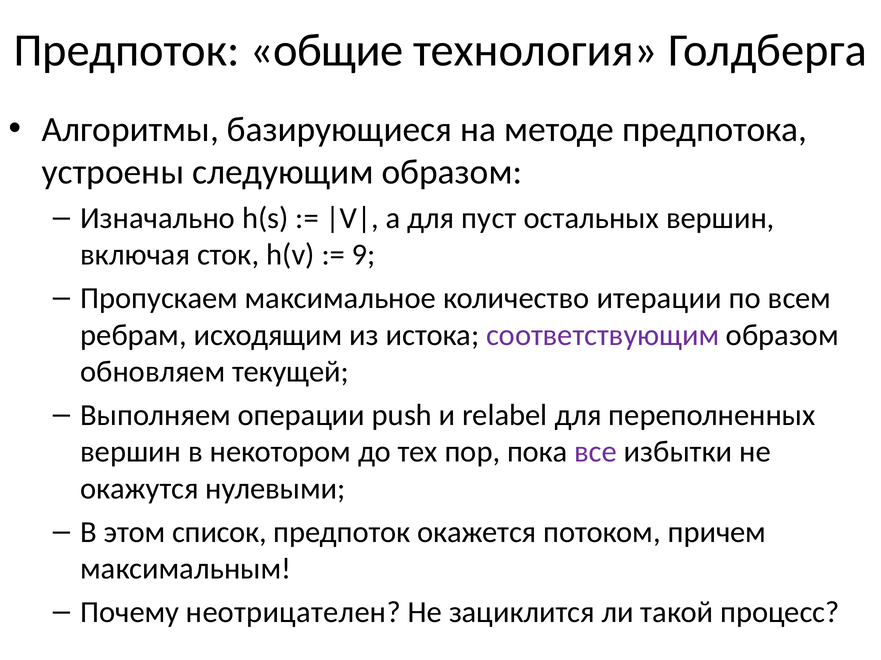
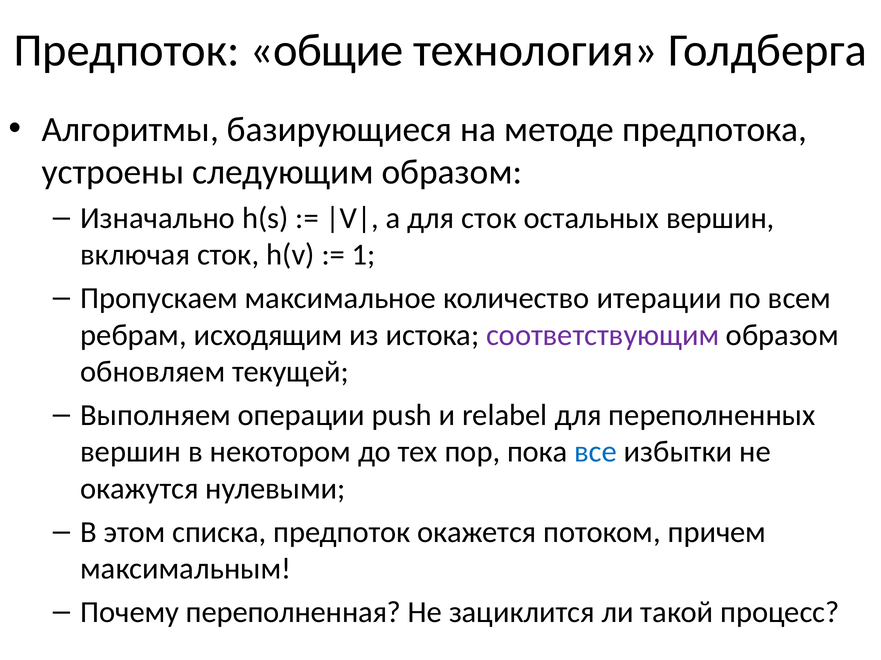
для пуст: пуст -> сток (489, 218)
9: 9 -> 1 (364, 255)
все colour: purple -> blue (596, 452)
список: список -> списка (219, 533)
неотрицателен: неотрицателен -> переполненная (294, 613)
